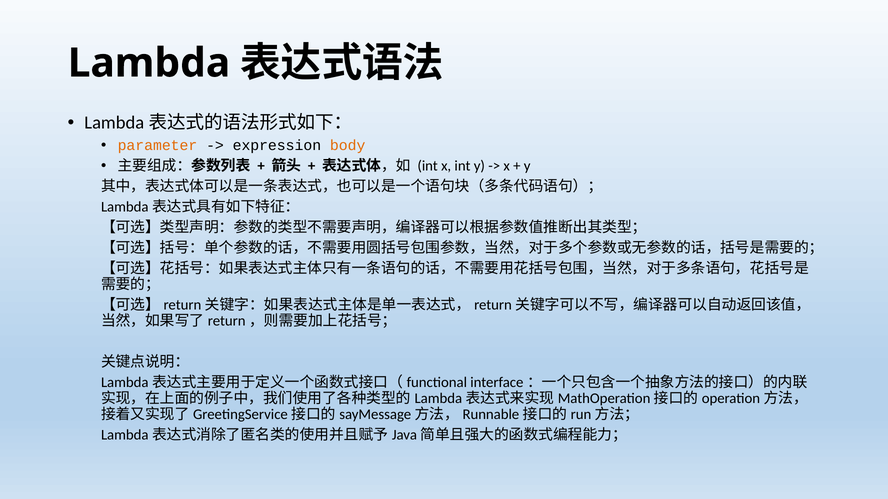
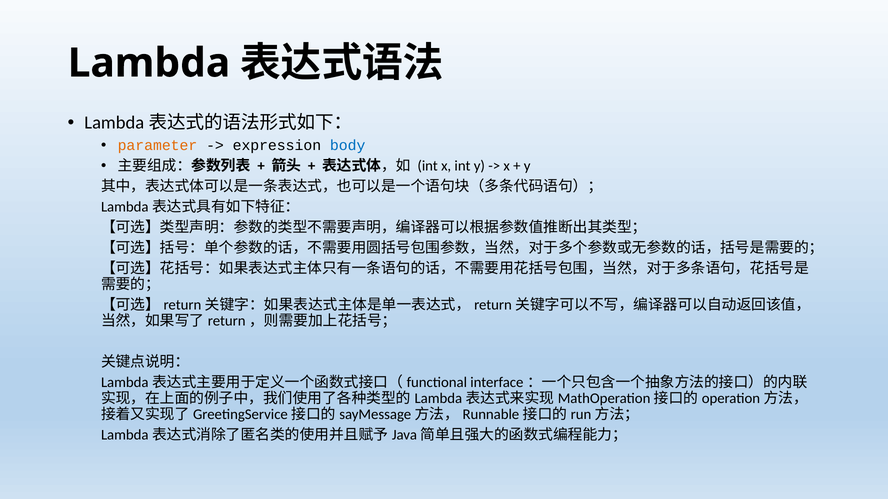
body colour: orange -> blue (348, 145)
